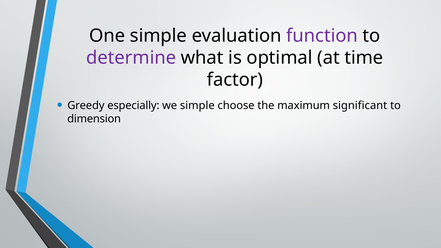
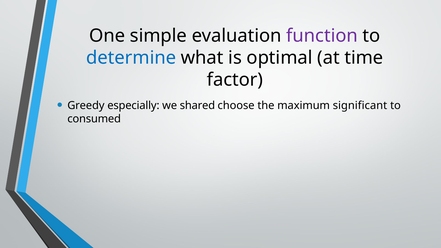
determine colour: purple -> blue (131, 58)
we simple: simple -> shared (197, 106)
dimension: dimension -> consumed (94, 119)
